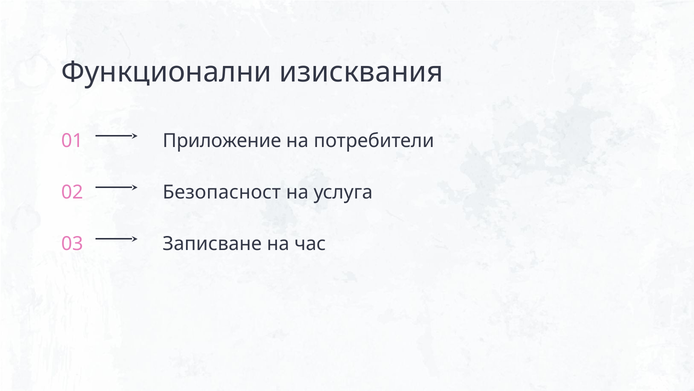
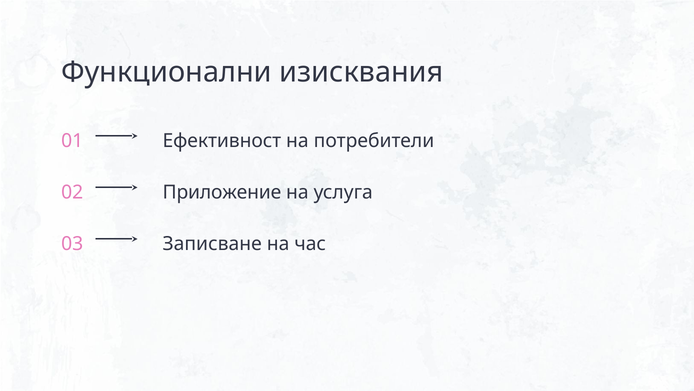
Приложение: Приложение -> Ефективност (222, 140)
Безопасност: Безопасност -> Приложение (222, 192)
